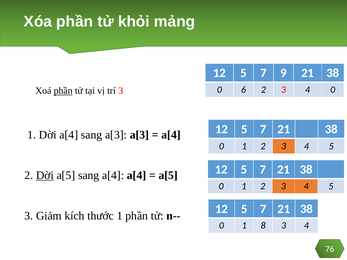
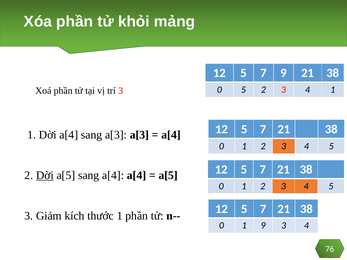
0 6: 6 -> 5 (243, 90)
4 0: 0 -> 1 (333, 90)
phần underline: present -> none (63, 91)
1 8: 8 -> 9 (263, 226)
